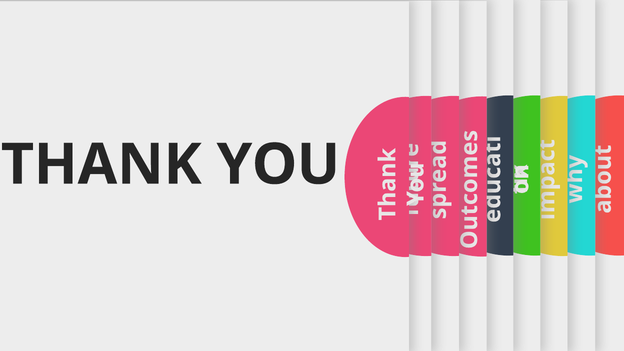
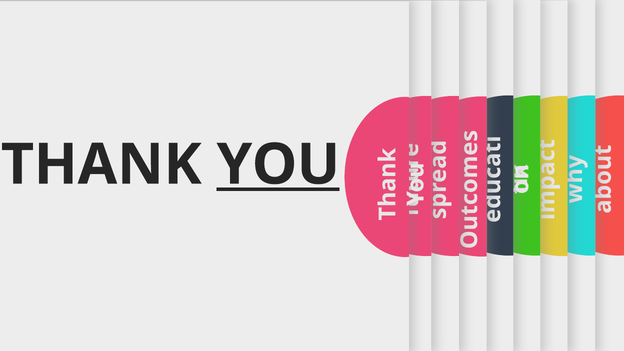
YOU underline: none -> present (278, 165)
